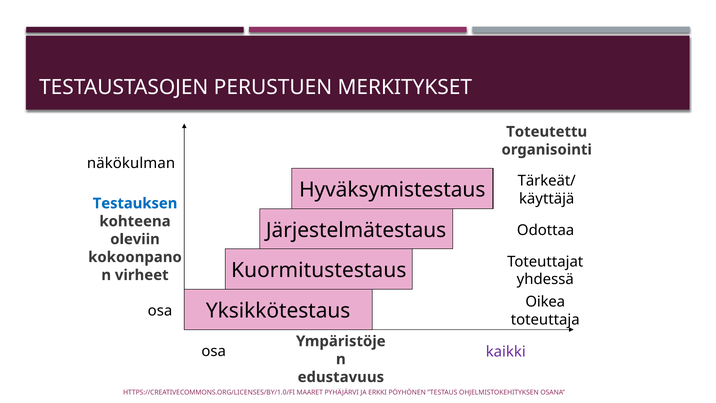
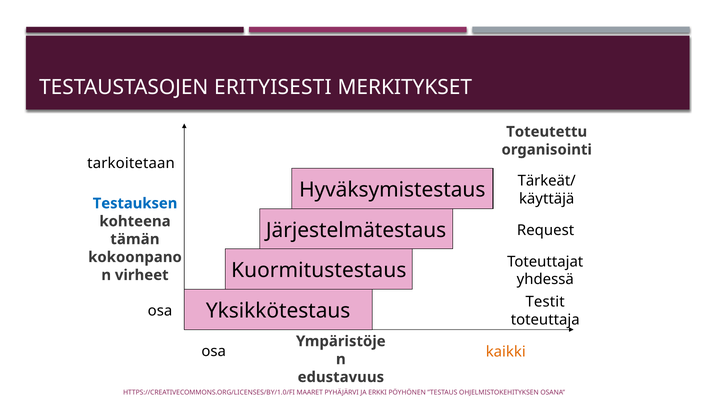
PERUSTUEN: PERUSTUEN -> ERITYISESTI (273, 87)
näkökulman: näkökulman -> tarkoitetaan (131, 163)
Odottaa: Odottaa -> Request (546, 230)
oleviin: oleviin -> tämän (135, 239)
Oikea: Oikea -> Testit (545, 302)
kaikki colour: purple -> orange (506, 352)
